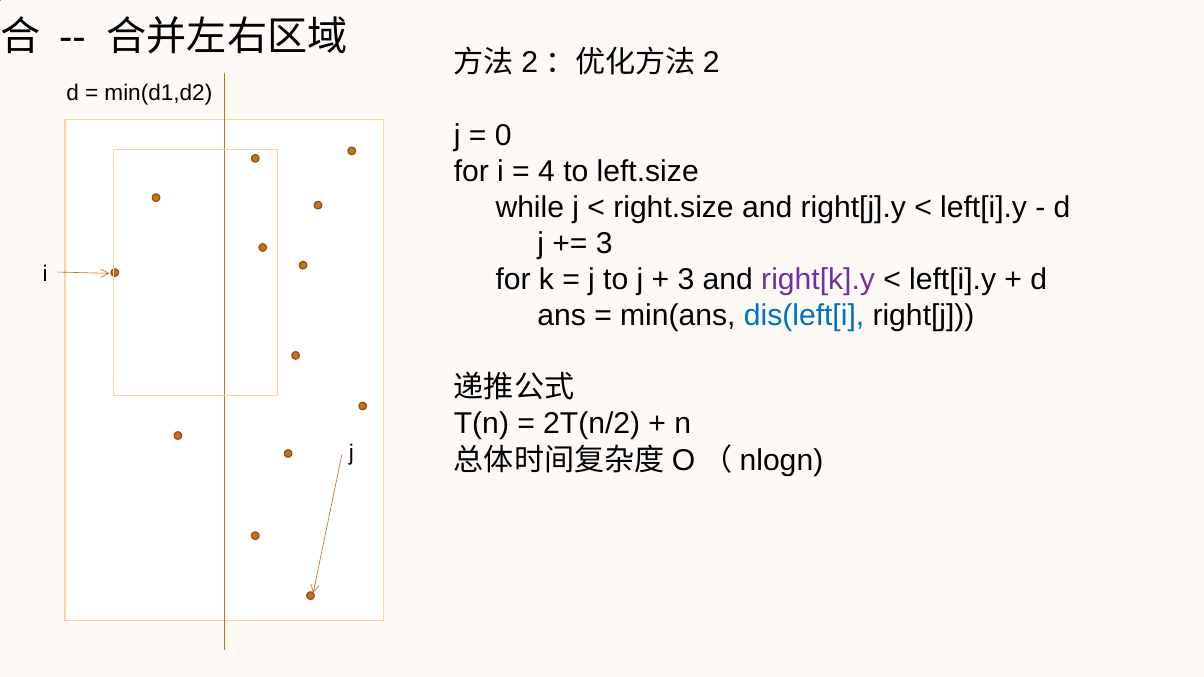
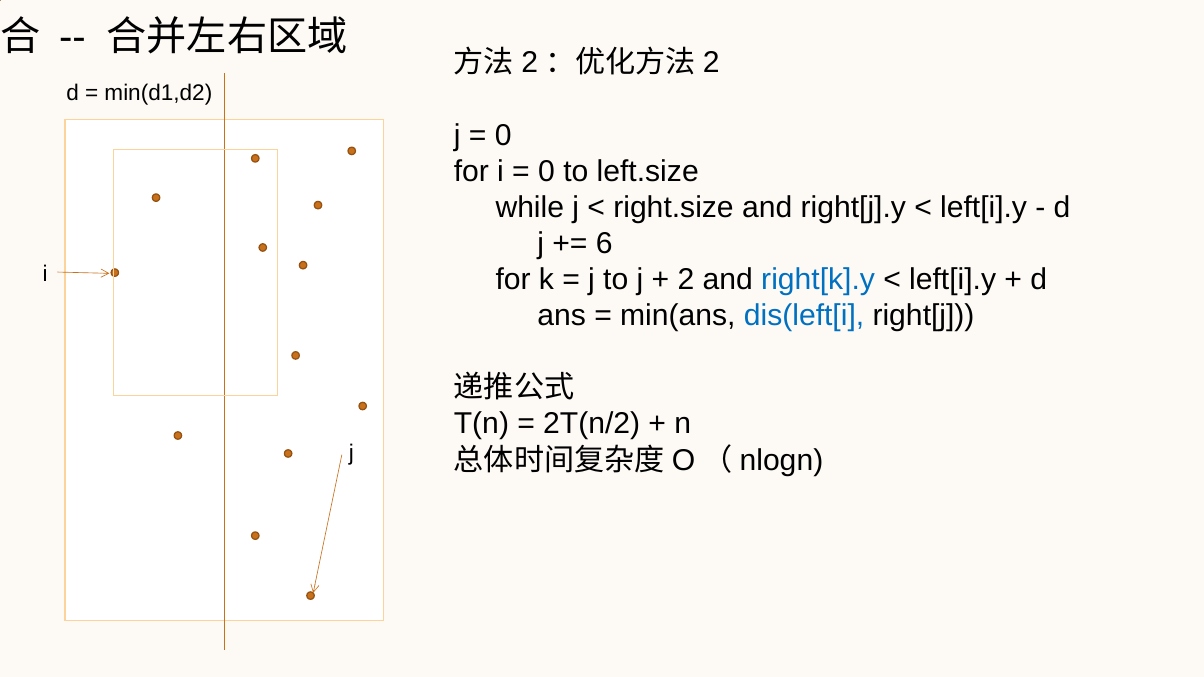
4: 4 -> 0 (547, 171)
3: 3 -> 6 (604, 244)
3: 3 -> 2 (686, 280)
right[k].y colour: purple -> blue (818, 280)
